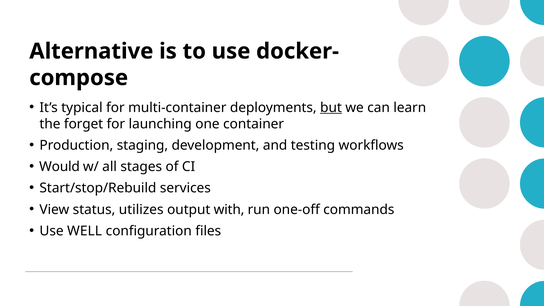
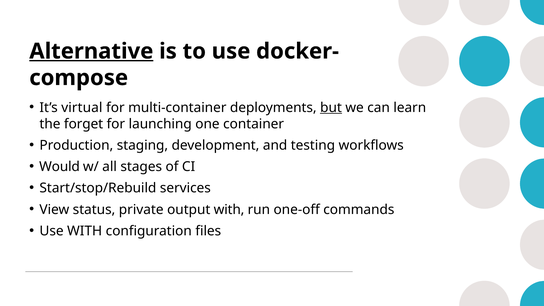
Alternative underline: none -> present (91, 51)
typical: typical -> virtual (82, 108)
utilizes: utilizes -> private (141, 210)
Use WELL: WELL -> WITH (85, 231)
